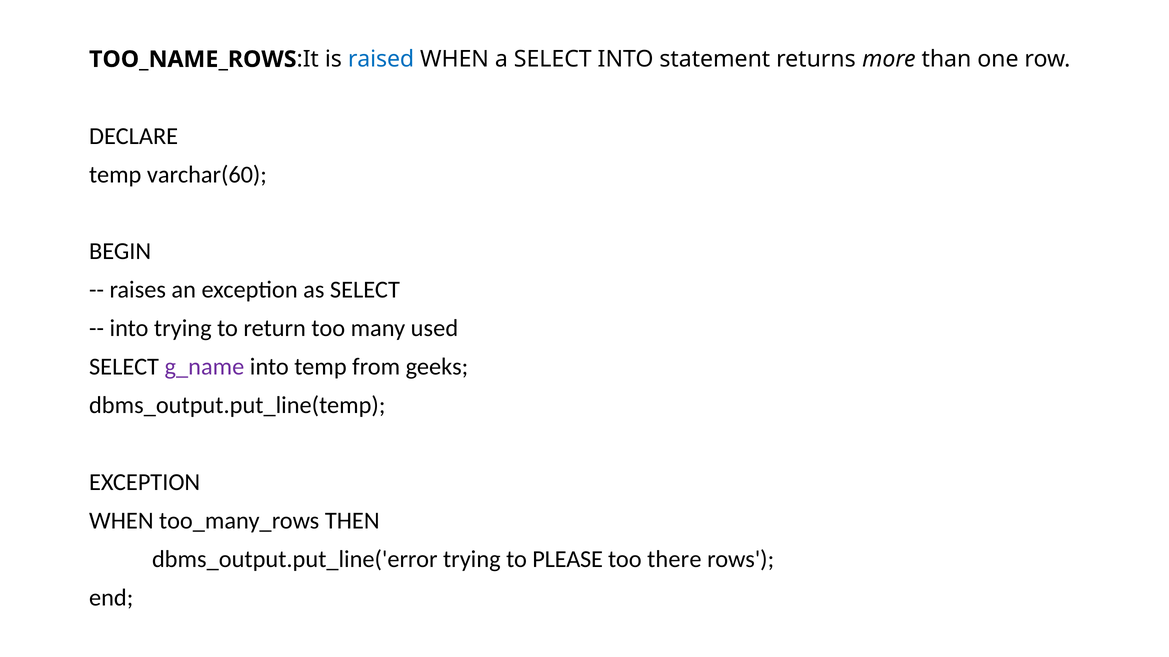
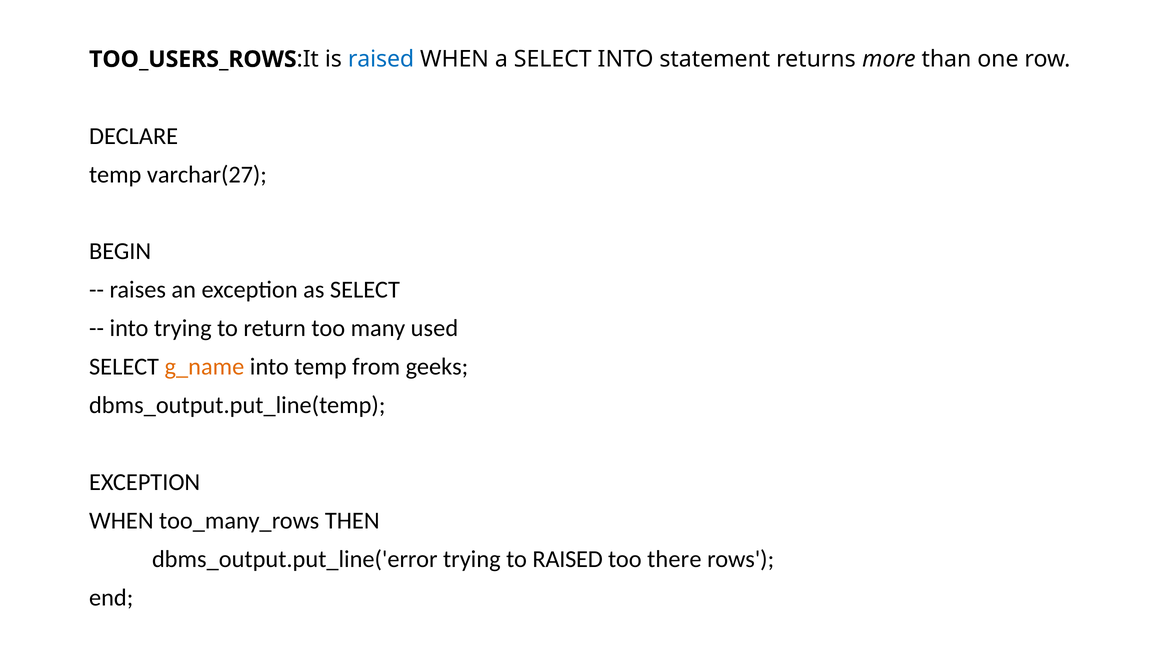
TOO_NAME_ROWS: TOO_NAME_ROWS -> TOO_USERS_ROWS (193, 59)
varchar(60: varchar(60 -> varchar(27 (207, 175)
g_name colour: purple -> orange (204, 367)
to PLEASE: PLEASE -> RAISED (568, 559)
